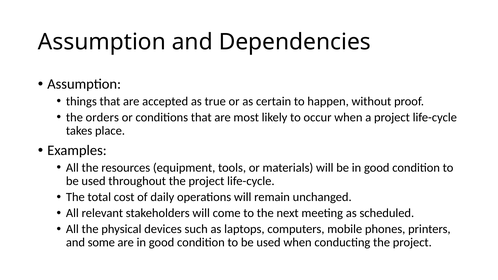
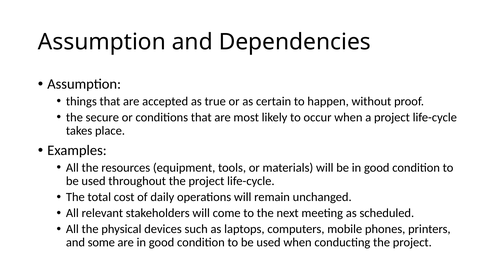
orders: orders -> secure (102, 117)
